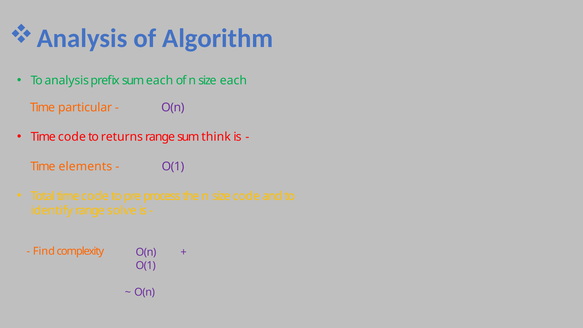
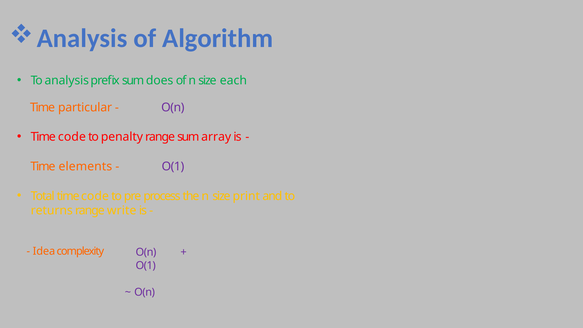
sum each: each -> does (160, 81)
returns: returns -> penalty (122, 137)
think: think -> array (216, 137)
size code: code -> print (246, 196)
identify: identify -> returns (52, 211)
solve: solve -> write (122, 211)
Find: Find -> Idea (44, 251)
